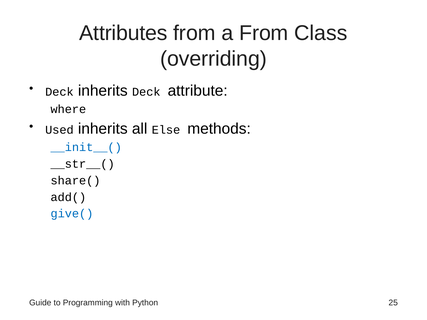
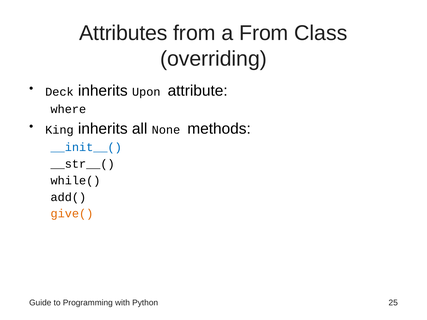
inherits Deck: Deck -> Upon (146, 92)
Used: Used -> King (59, 130)
Else: Else -> None (166, 130)
share(: share( -> while( (75, 181)
give( colour: blue -> orange (72, 214)
